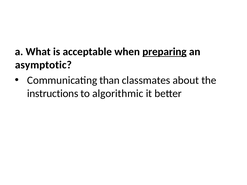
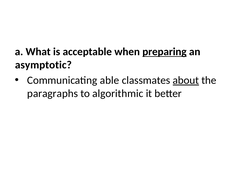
than: than -> able (110, 80)
about underline: none -> present (186, 80)
instructions: instructions -> paragraphs (53, 94)
